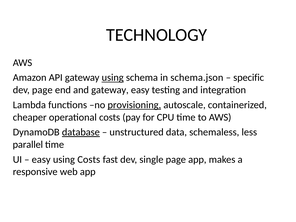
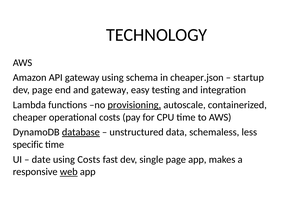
using underline: present -> none (113, 78)
schema.json: schema.json -> cheaper.json (197, 78)
specific: specific -> startup (249, 78)
parallel: parallel -> specific (28, 145)
easy: easy -> date (41, 159)
web underline: none -> present (69, 172)
